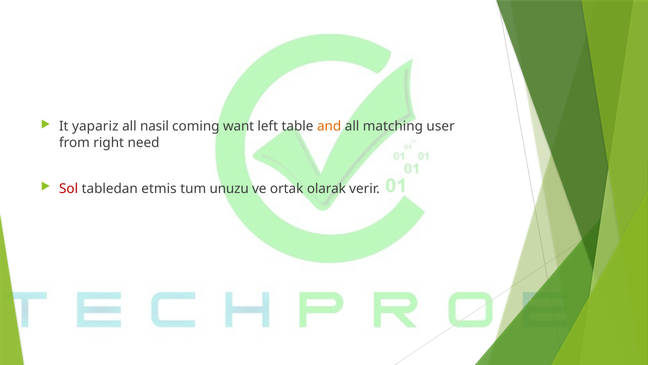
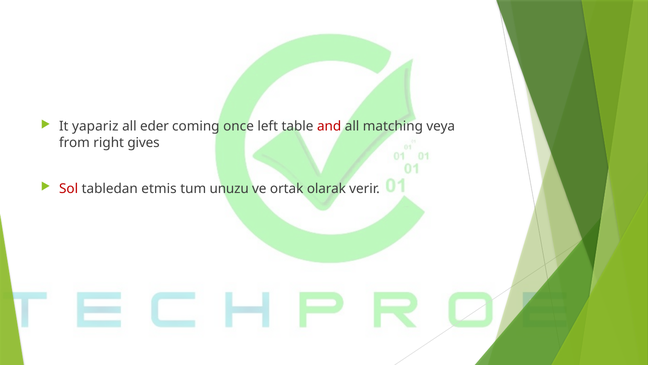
nasil: nasil -> eder (154, 126)
want: want -> once (239, 126)
and colour: orange -> red (329, 126)
user: user -> veya (441, 126)
need: need -> gives (144, 143)
